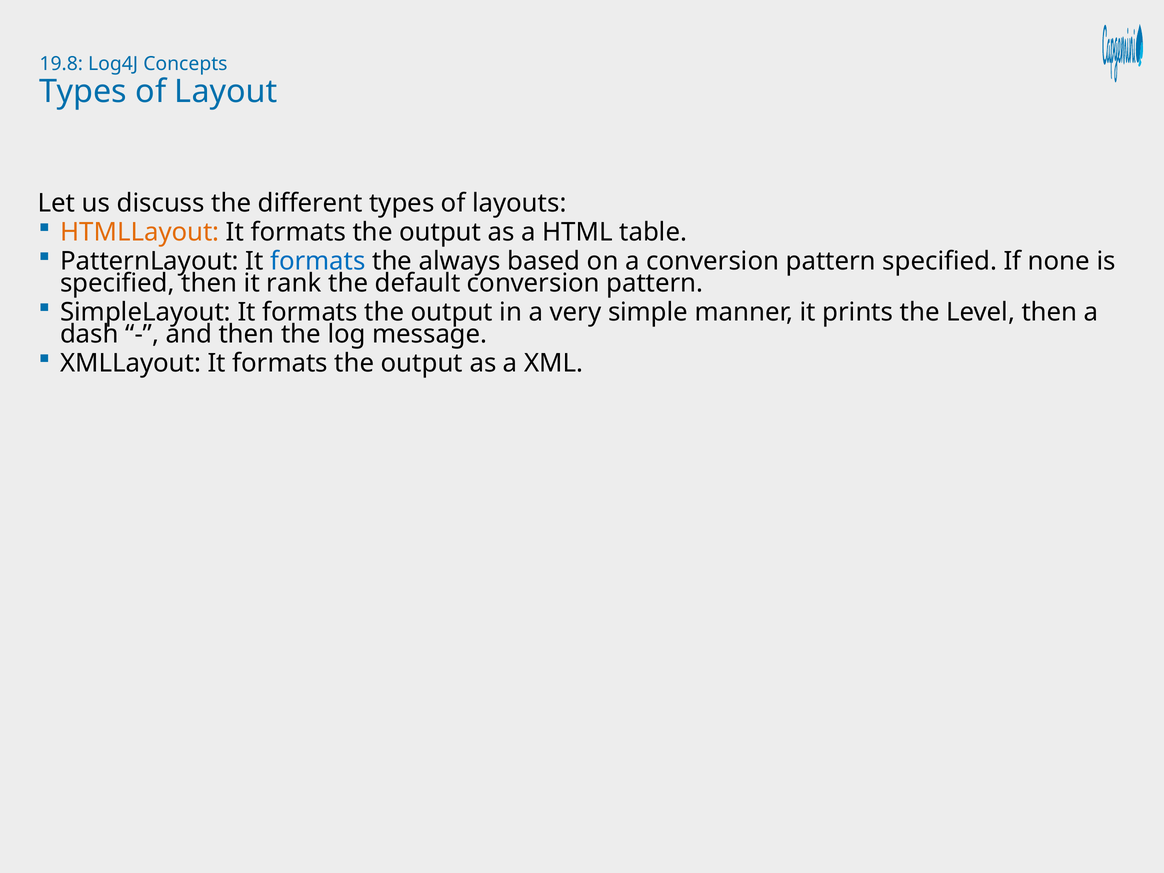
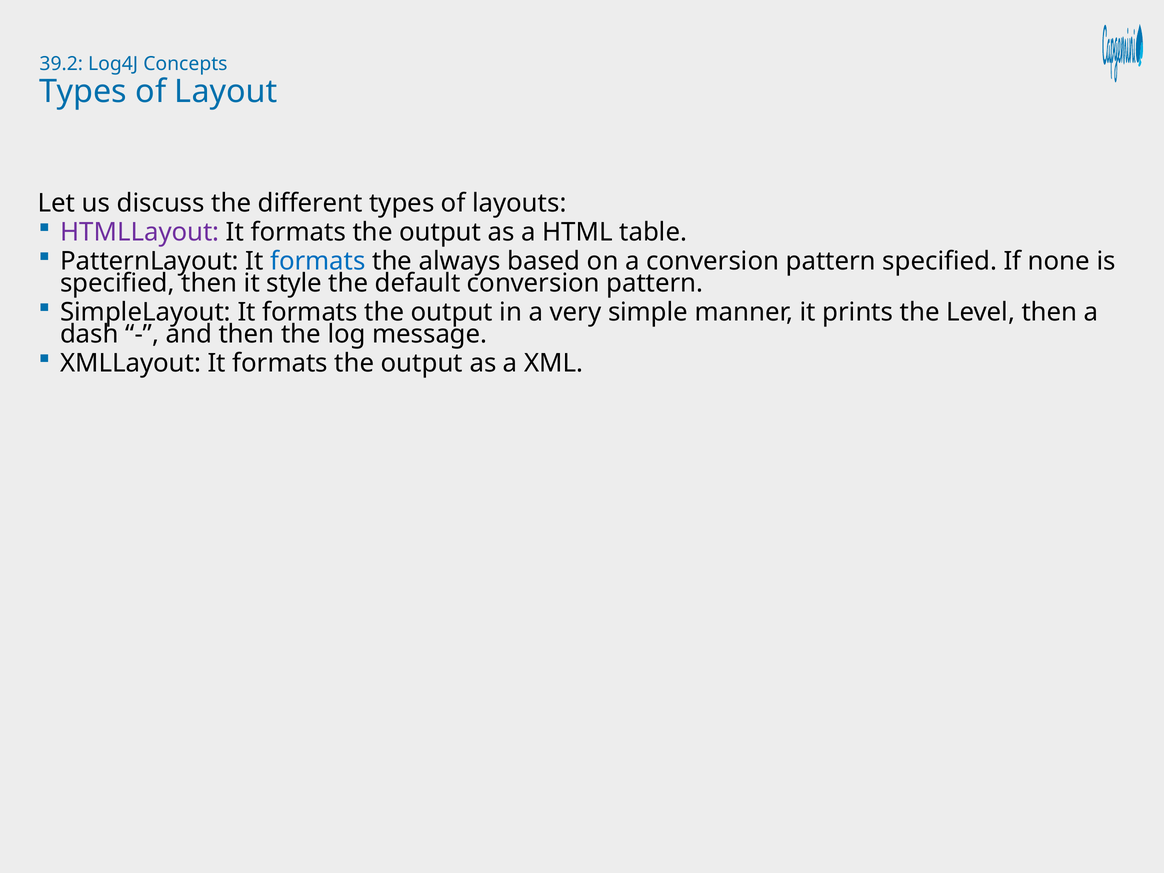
19.8: 19.8 -> 39.2 (61, 64)
HTMLLayout colour: orange -> purple (140, 232)
rank: rank -> style (294, 283)
